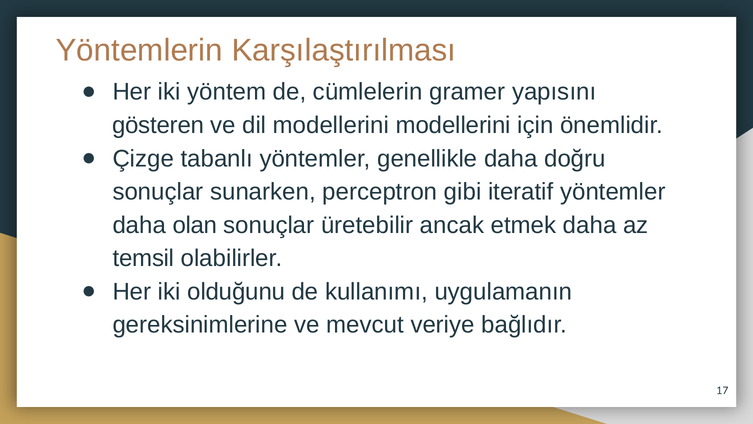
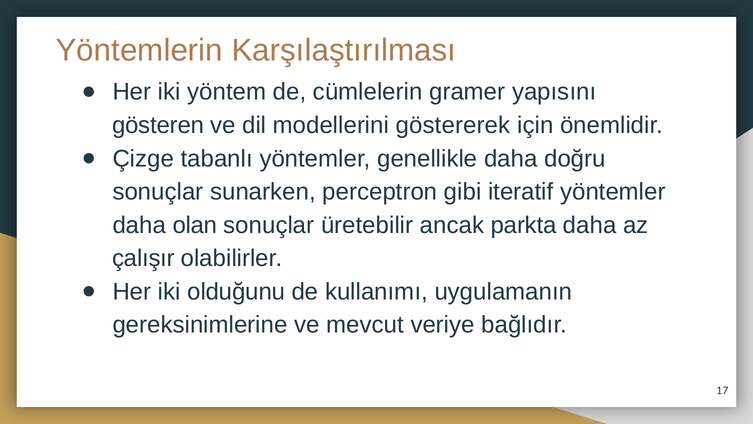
modellerini modellerini: modellerini -> göstererek (453, 125)
etmek: etmek -> parkta (524, 225)
temsil: temsil -> çalışır (143, 258)
